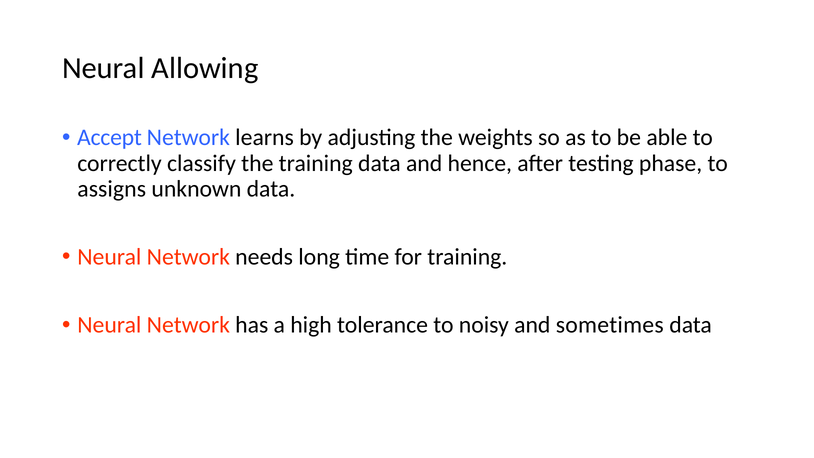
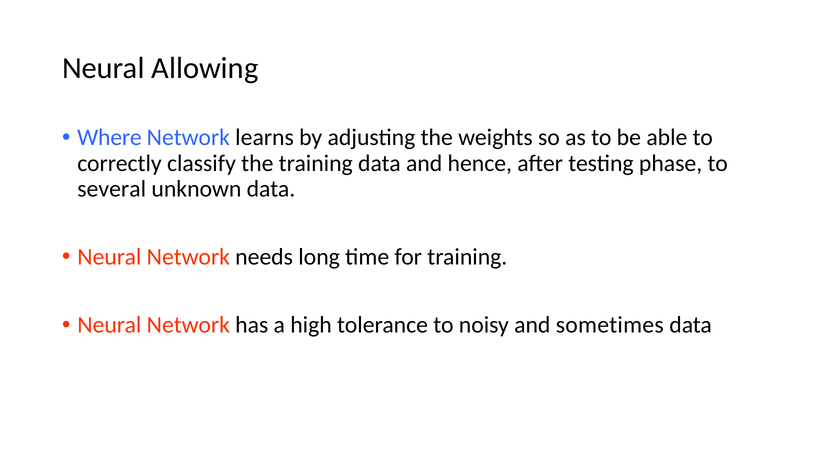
Accept: Accept -> Where (109, 138)
assigns: assigns -> several (112, 189)
